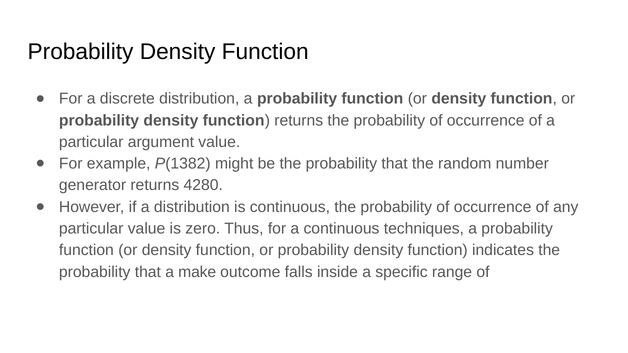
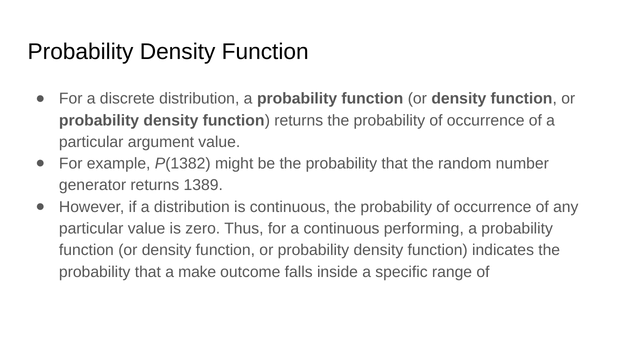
4280: 4280 -> 1389 (203, 185)
techniques: techniques -> performing (424, 229)
